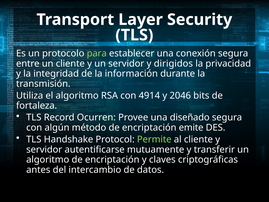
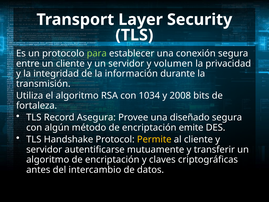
dirigidos: dirigidos -> volumen (173, 63)
4914: 4914 -> 1034 (149, 95)
2046: 2046 -> 2008 (180, 95)
Ocurren: Ocurren -> Asegura (96, 117)
Permite colour: light green -> yellow (154, 139)
